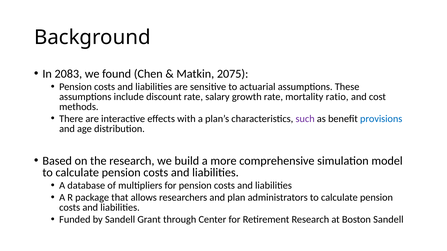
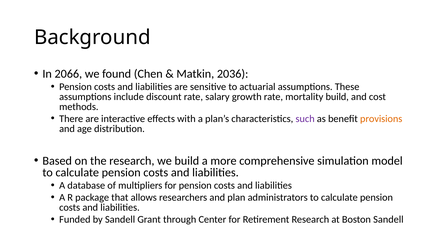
2083: 2083 -> 2066 (68, 74)
2075: 2075 -> 2036 (233, 74)
mortality ratio: ratio -> build (337, 97)
provisions colour: blue -> orange (381, 119)
